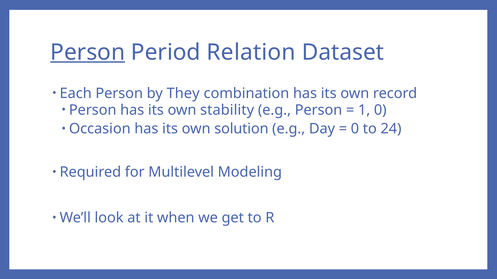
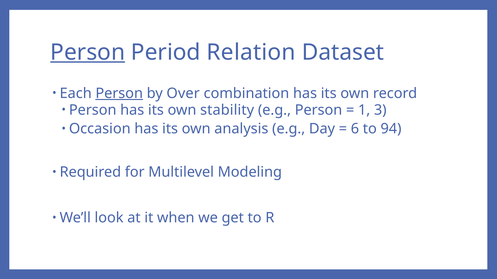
Person underline: none -> present (119, 93)
They: They -> Over (183, 93)
1 0: 0 -> 3 (380, 110)
solution: solution -> analysis (241, 129)
0: 0 -> 6 (355, 129)
24: 24 -> 94 (391, 129)
